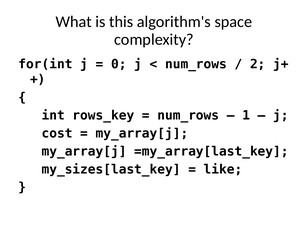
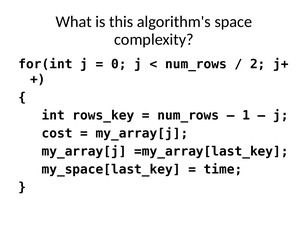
my_sizes[last_key: my_sizes[last_key -> my_space[last_key (111, 169)
like: like -> time (223, 169)
